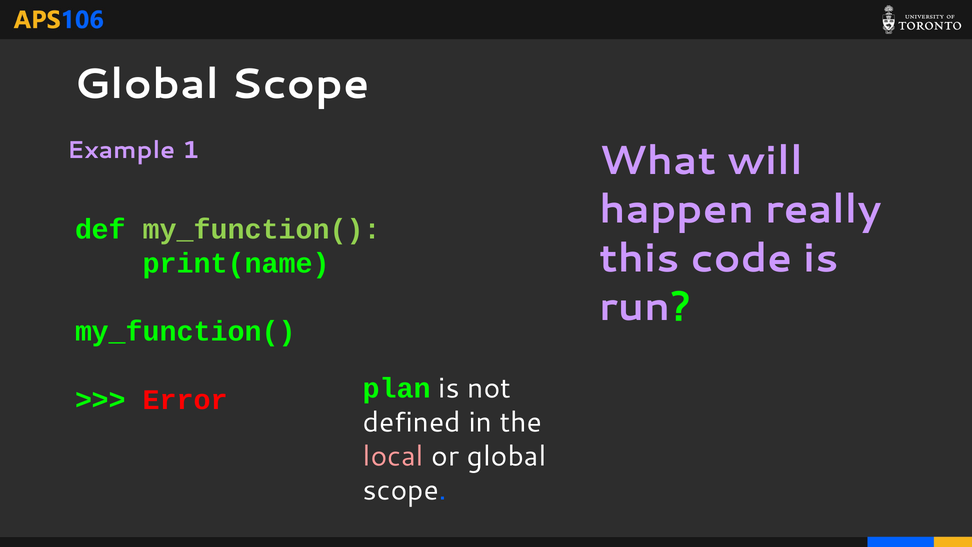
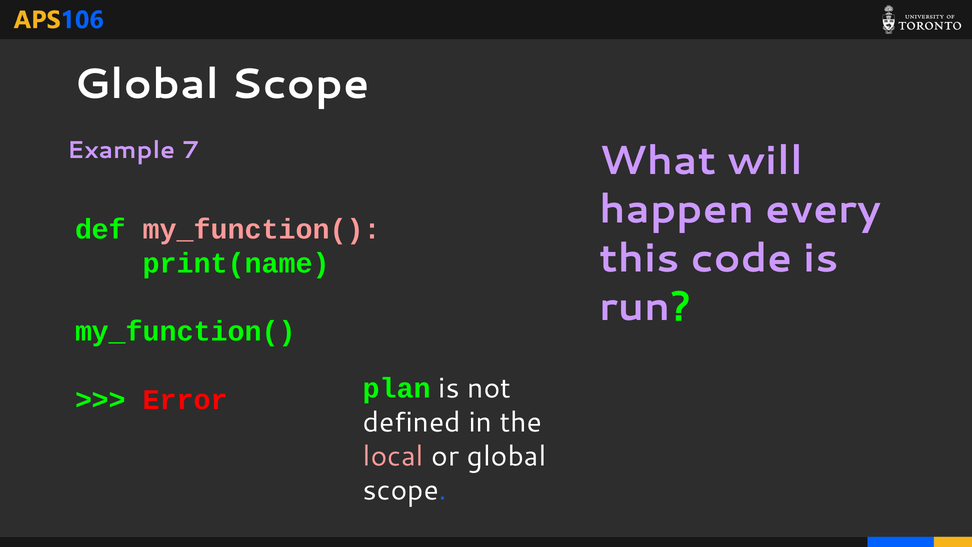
1: 1 -> 7 (191, 150)
really: really -> every (823, 209)
my_function( colour: light green -> pink (262, 229)
